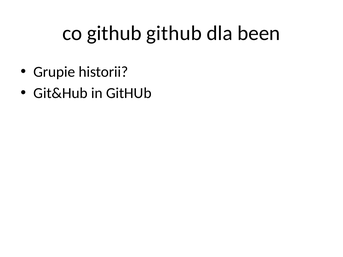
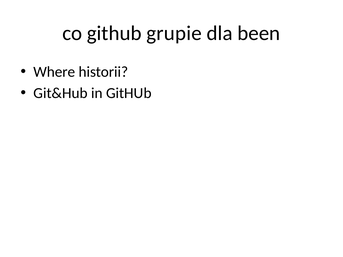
github github: github -> grupie (174, 33)
Grupie: Grupie -> Where (54, 72)
